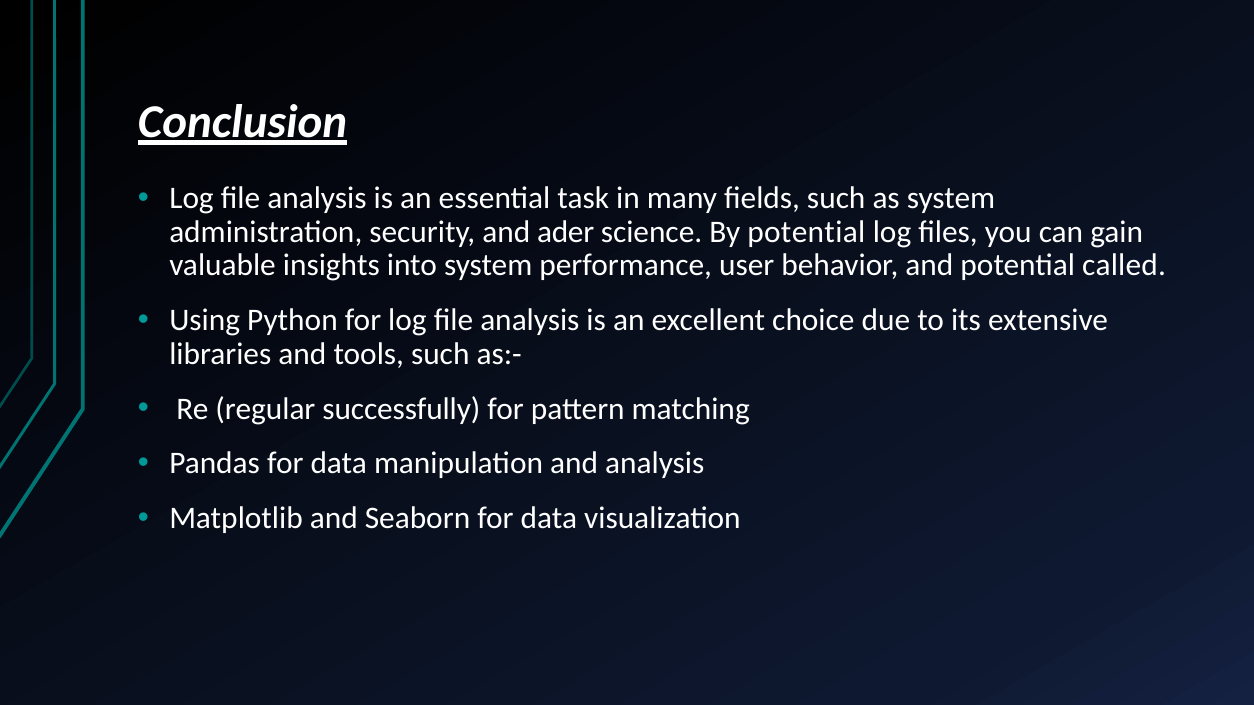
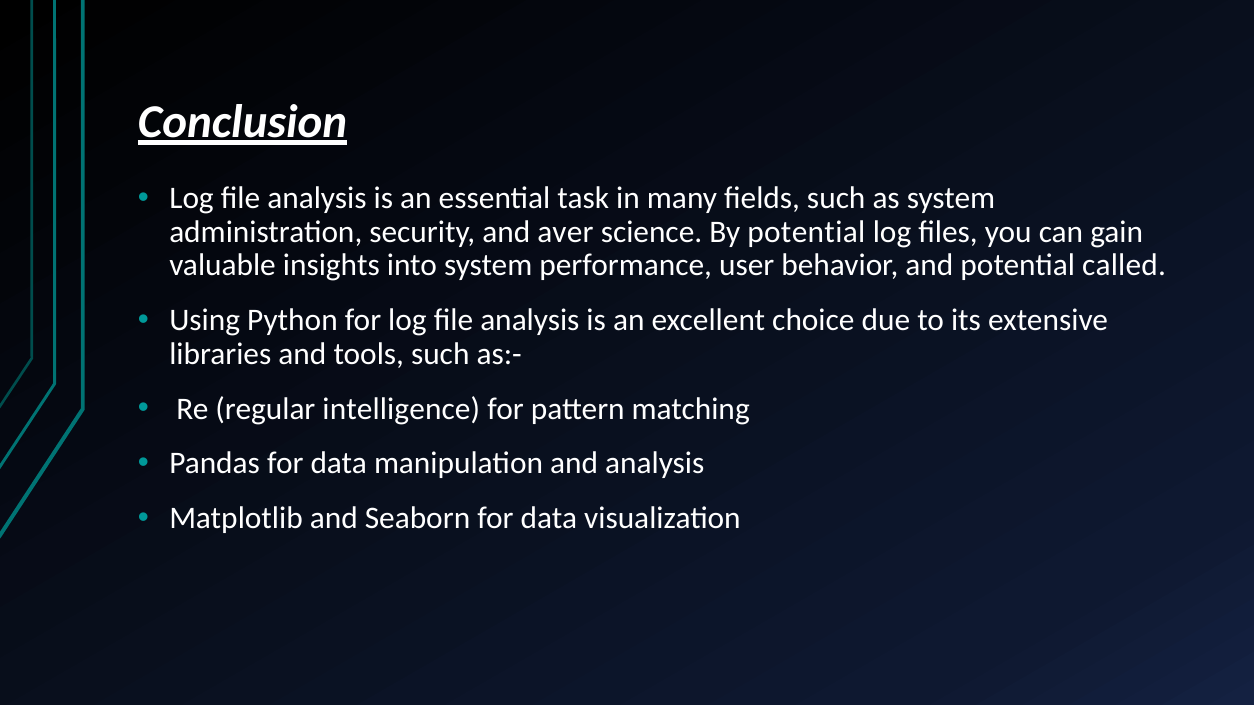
ader: ader -> aver (565, 232)
successfully: successfully -> intelligence (401, 409)
